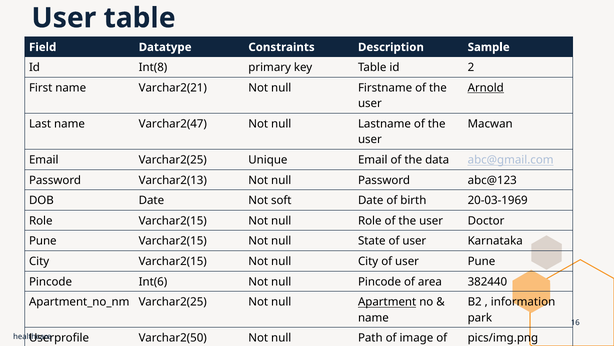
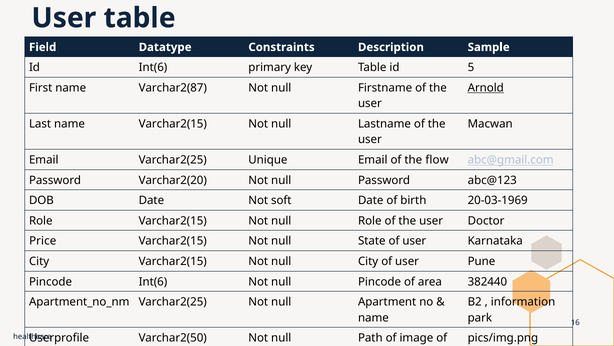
Id Int(8: Int(8 -> Int(6 (153, 67)
2: 2 -> 5 (471, 67)
Varchar2(21: Varchar2(21 -> Varchar2(87 (173, 88)
name Varchar2(47: Varchar2(47 -> Varchar2(15 (173, 124)
data: data -> flow (437, 160)
Varchar2(13: Varchar2(13 -> Varchar2(20 (173, 180)
Pune: Pune -> Price (43, 241)
Apartment underline: present -> none (387, 302)
